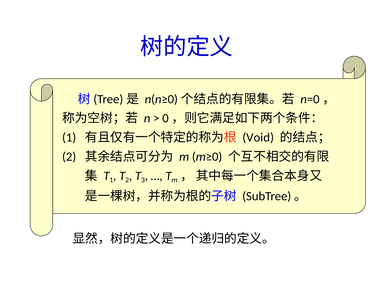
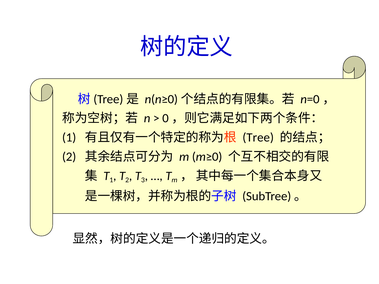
Void: Void -> Tree (258, 138)
